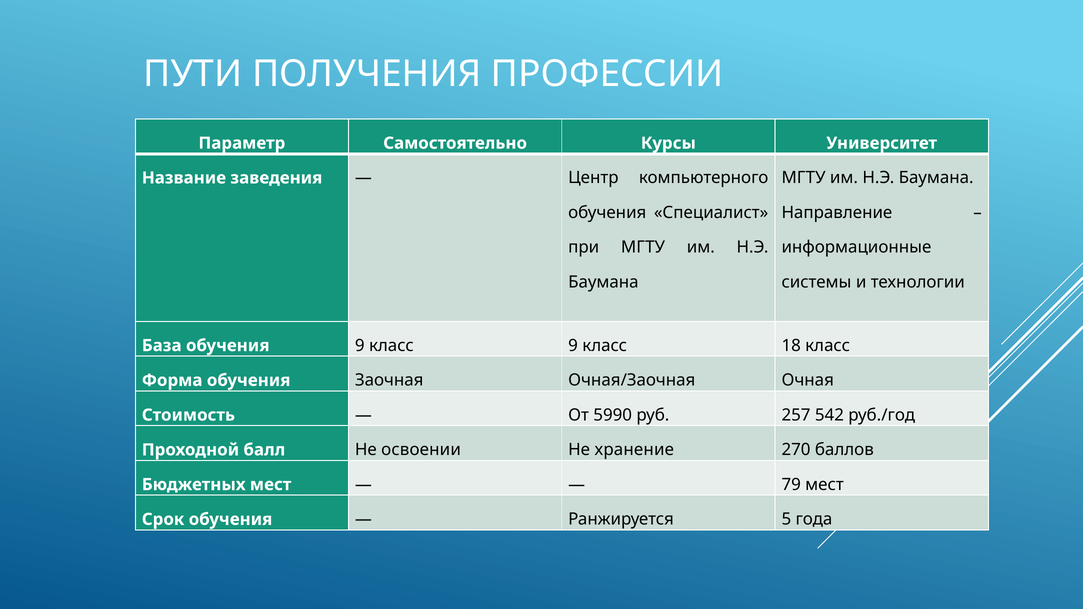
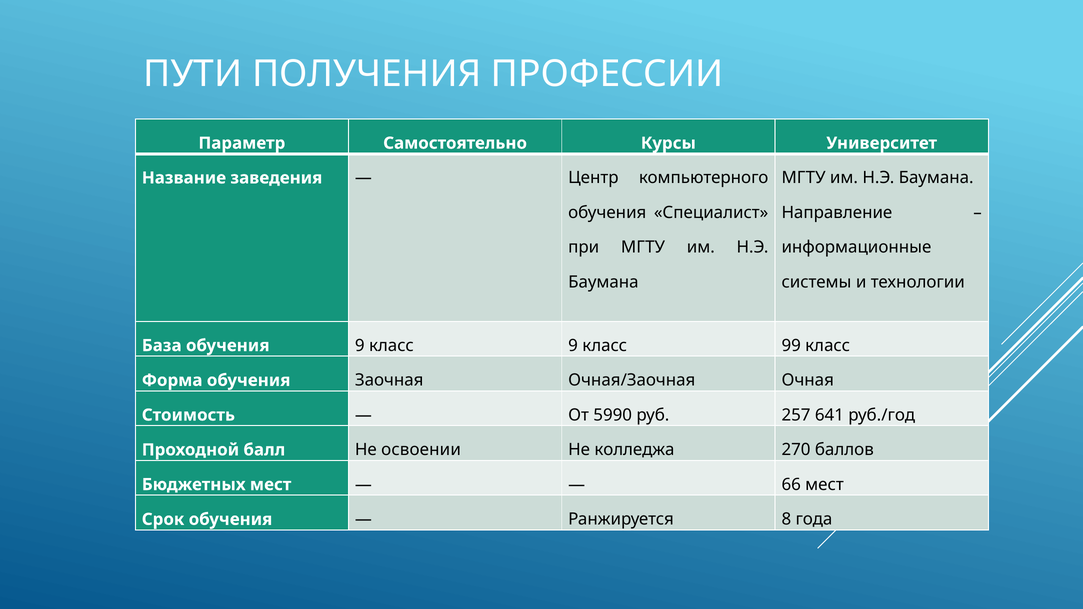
18: 18 -> 99 (791, 346)
542: 542 -> 641 (829, 415)
хранение: хранение -> колледжа (634, 450)
79: 79 -> 66 (791, 485)
5: 5 -> 8 (786, 520)
